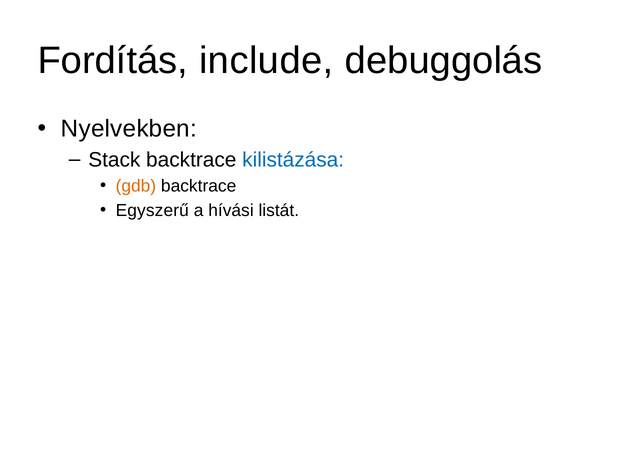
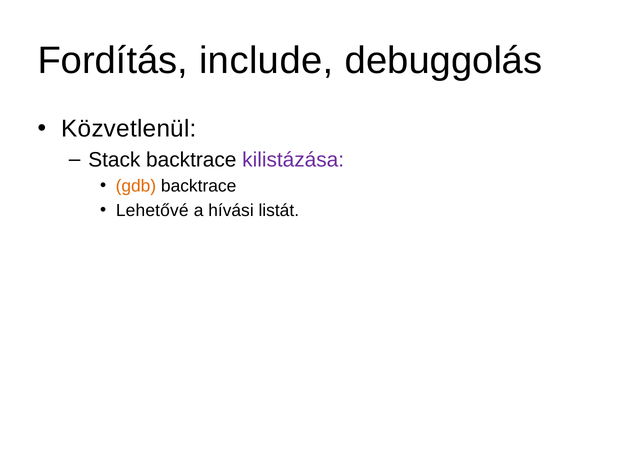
Nyelvekben: Nyelvekben -> Közvetlenül (129, 129)
kilistázása colour: blue -> purple (293, 160)
Egyszerű: Egyszerű -> Lehetővé (152, 210)
